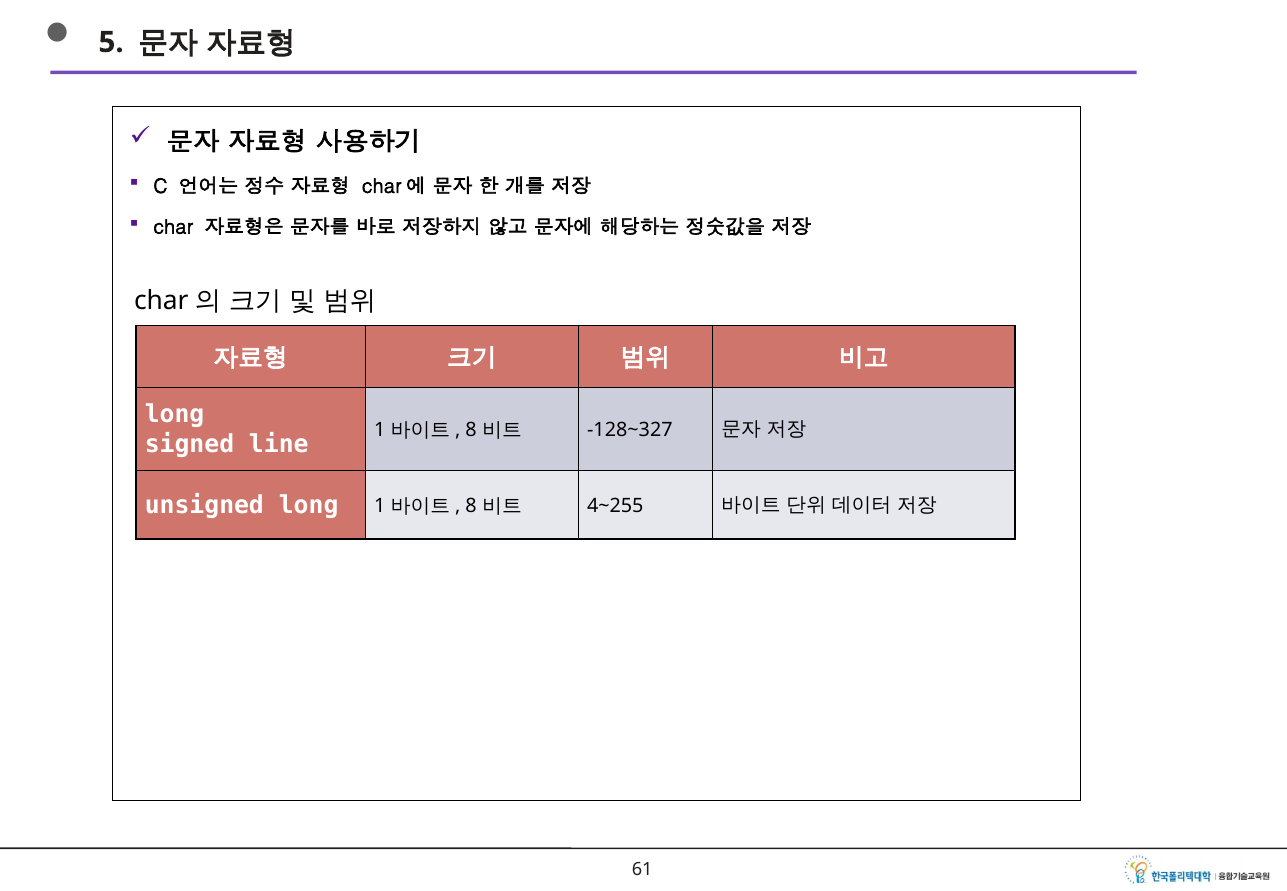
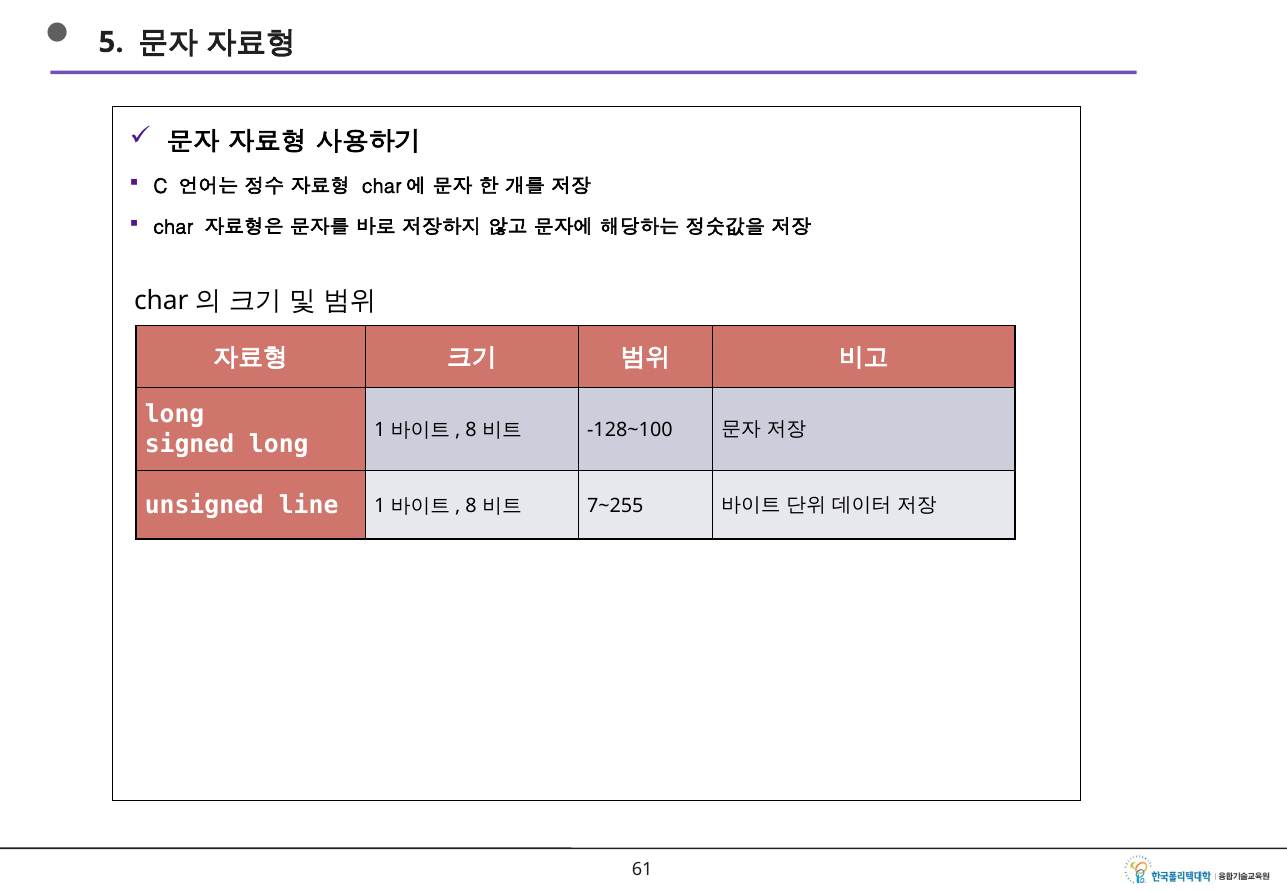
signed line: line -> long (279, 445)
-128~327: -128~327 -> -128~100 (630, 430)
unsigned long: long -> line (309, 505)
4~255: 4~255 -> 7~255 (615, 506)
